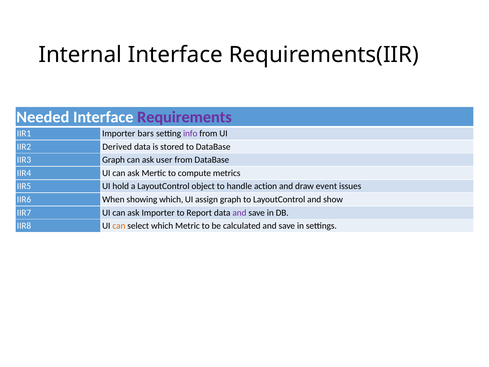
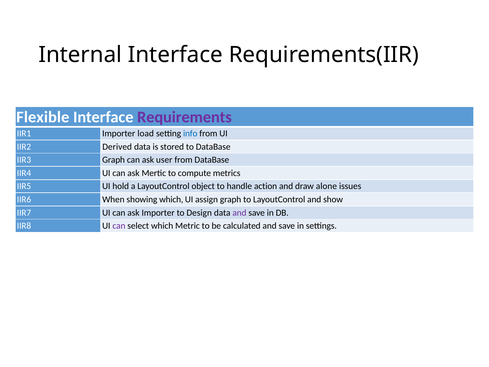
Needed: Needed -> Flexible (43, 117)
bars: bars -> load (146, 133)
info colour: purple -> blue (190, 133)
event: event -> alone (326, 186)
Report: Report -> Design (199, 213)
can colour: orange -> purple (119, 226)
